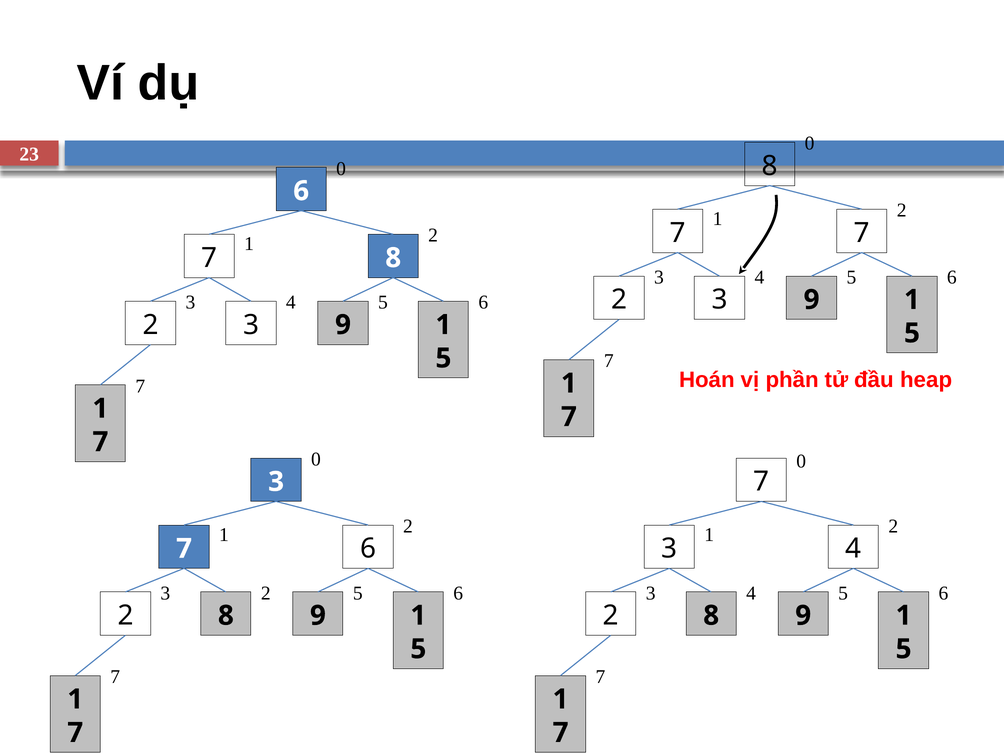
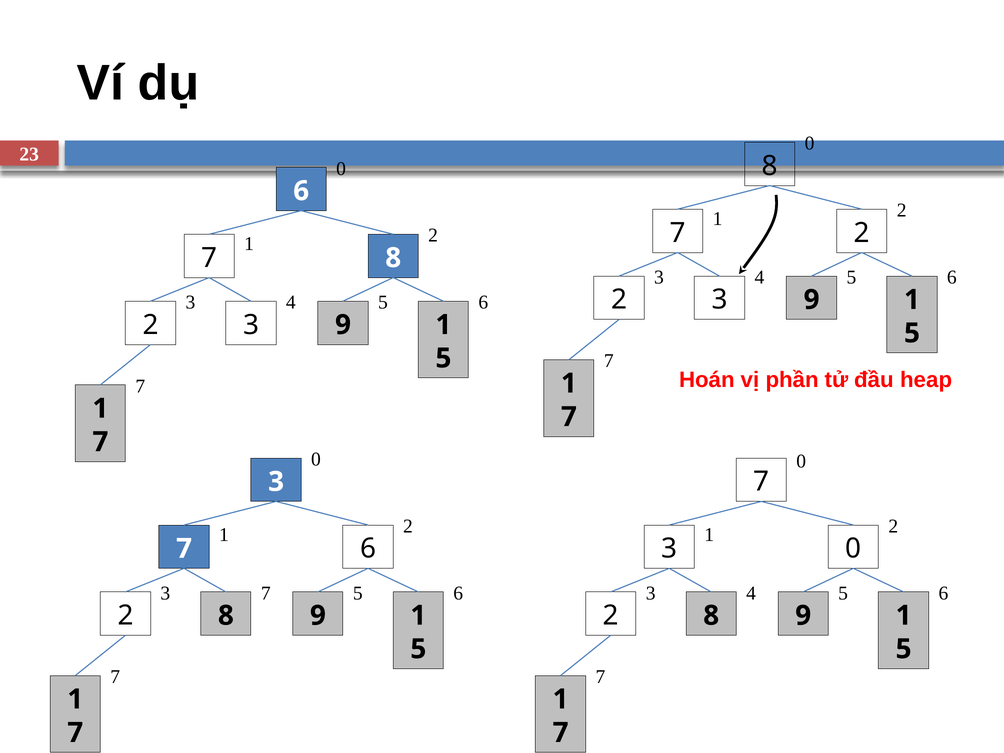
7 7: 7 -> 2 (862, 233)
4: 4 -> 0 (853, 549)
2: 2 -> 7 (266, 593)
